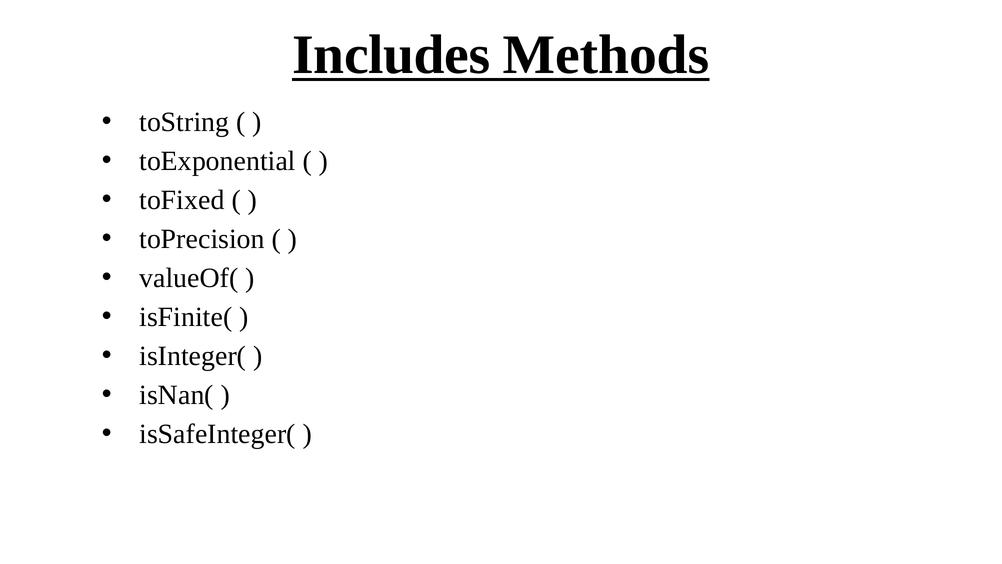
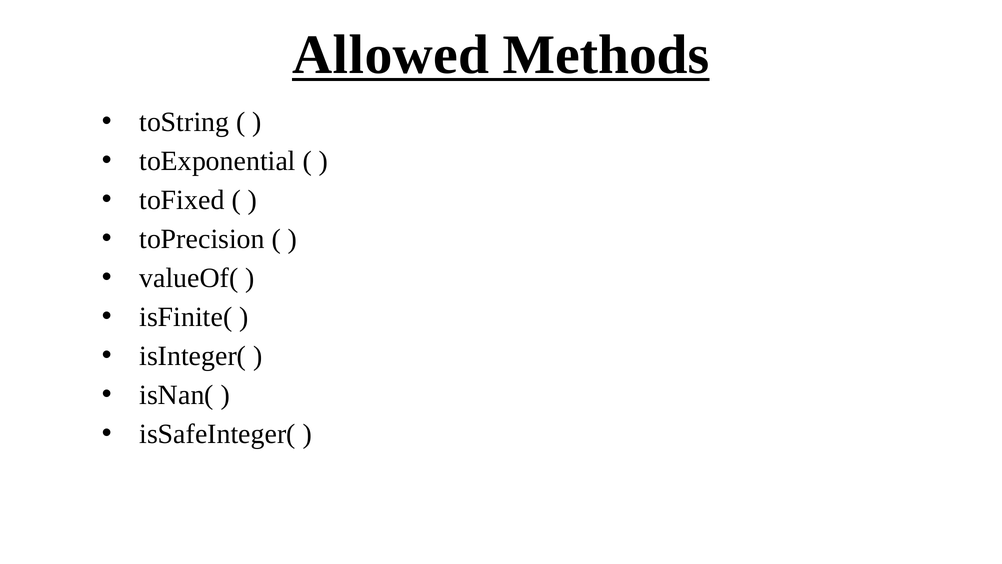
Includes: Includes -> Allowed (391, 55)
